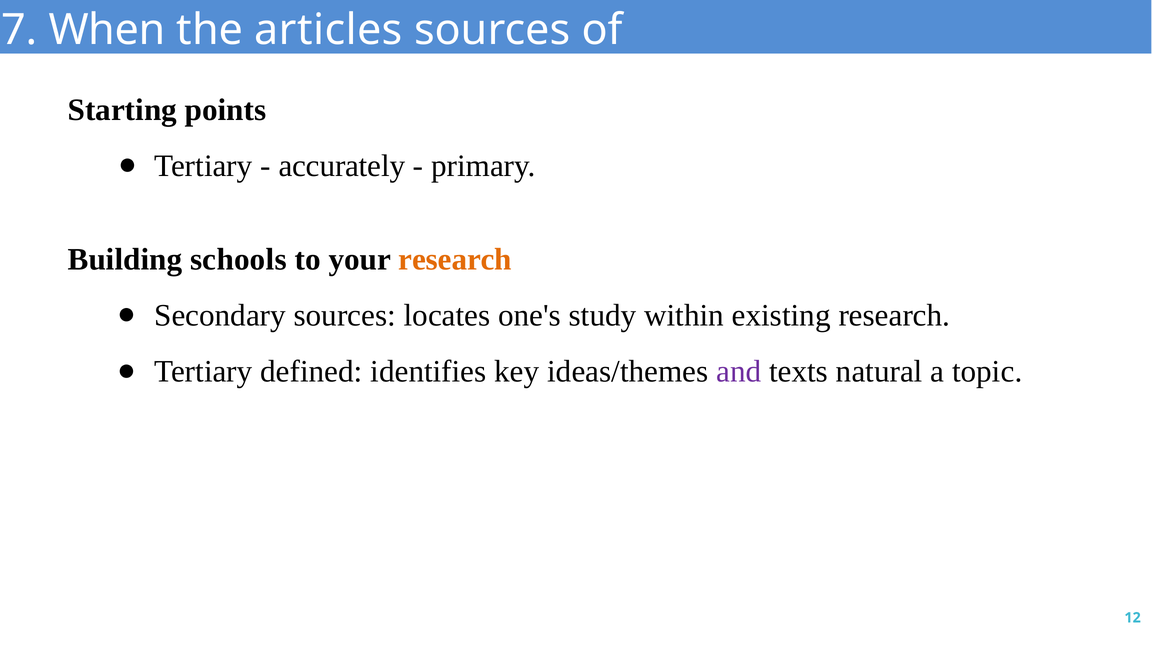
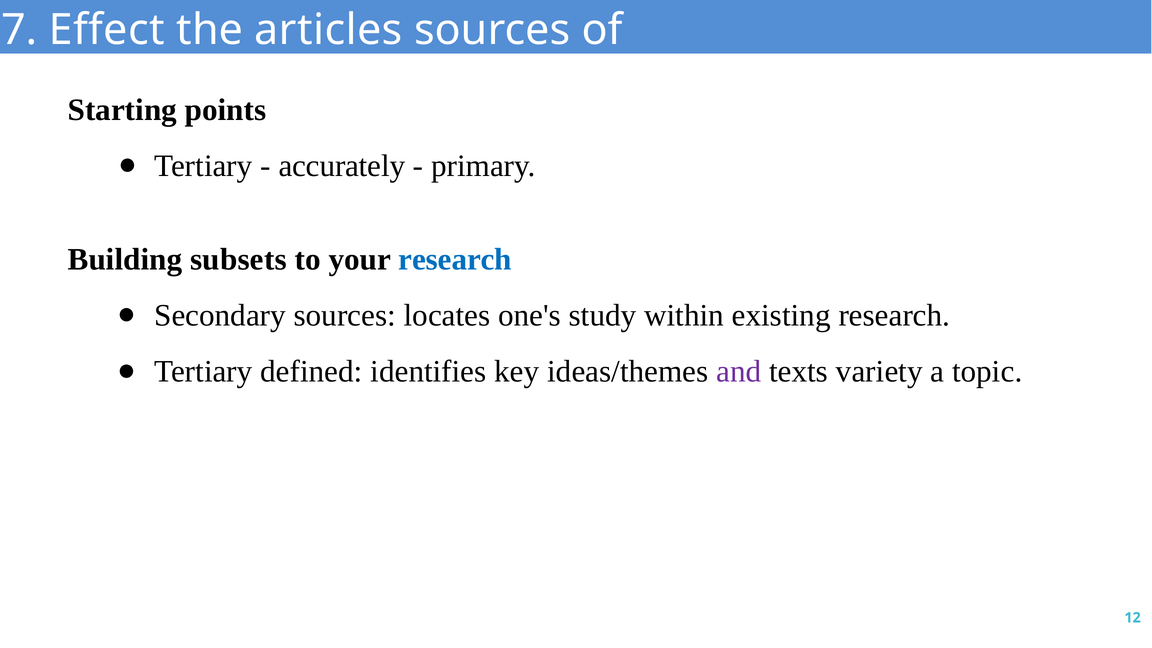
When: When -> Effect (107, 30)
schools: schools -> subsets (238, 259)
research colour: orange -> blue (455, 259)
natural: natural -> variety (879, 372)
